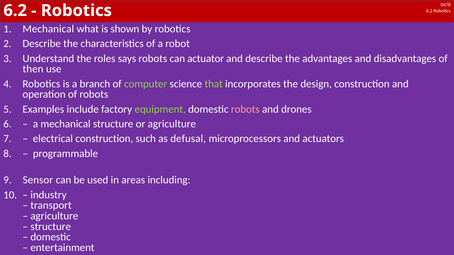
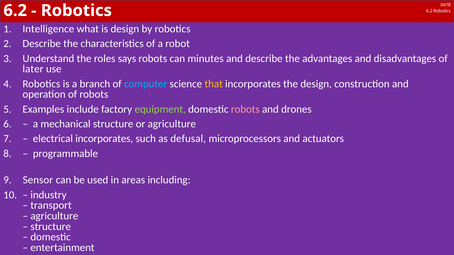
Mechanical: Mechanical -> Intelligence (48, 29)
is shown: shown -> design (125, 29)
actuator: actuator -> minutes (206, 59)
then: then -> later (33, 69)
computer colour: light green -> light blue (146, 84)
that colour: light green -> yellow (214, 84)
electrical construction: construction -> incorporates (104, 139)
